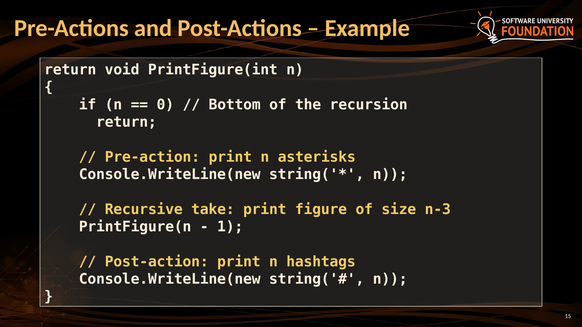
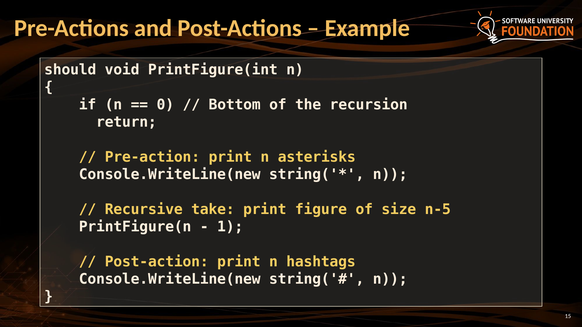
return: return -> should (70, 70)
n-3: n-3 -> n-5 (438, 210)
